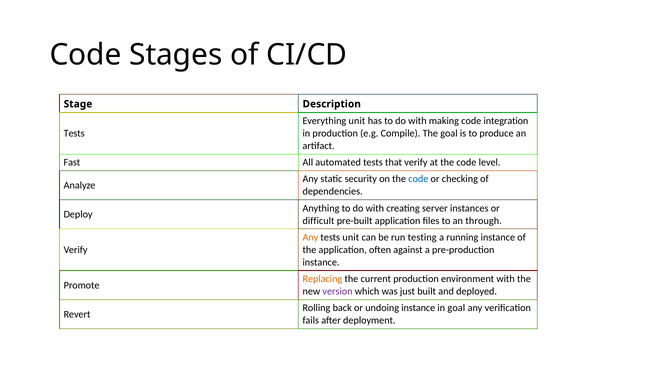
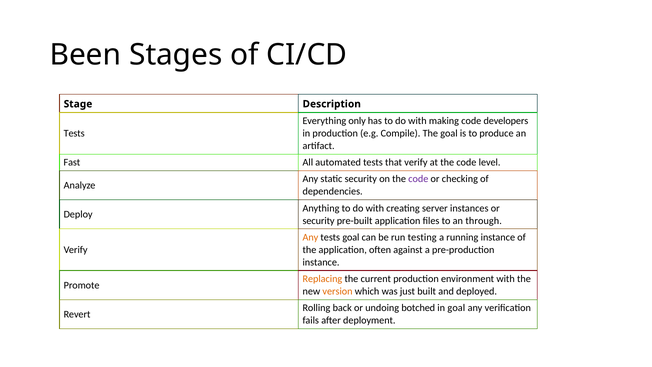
Code: Code -> Been (86, 55)
Everything unit: unit -> only (357, 121)
integration: integration -> developers (506, 121)
code colour: blue -> purple (418, 179)
difficult: difficult -> security (319, 221)
tests unit: unit -> goal (351, 237)
version colour: purple -> orange (337, 291)
undoing instance: instance -> botched (418, 308)
